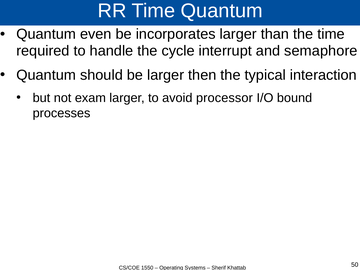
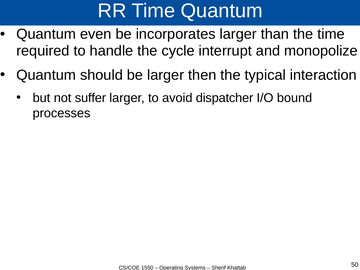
semaphore: semaphore -> monopolize (321, 51)
exam: exam -> suffer (90, 98)
processor: processor -> dispatcher (225, 98)
